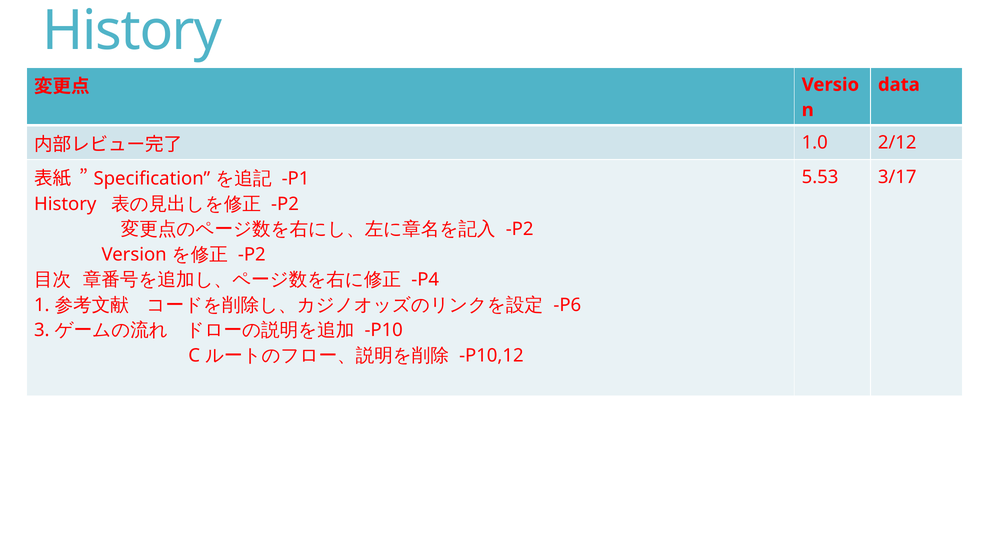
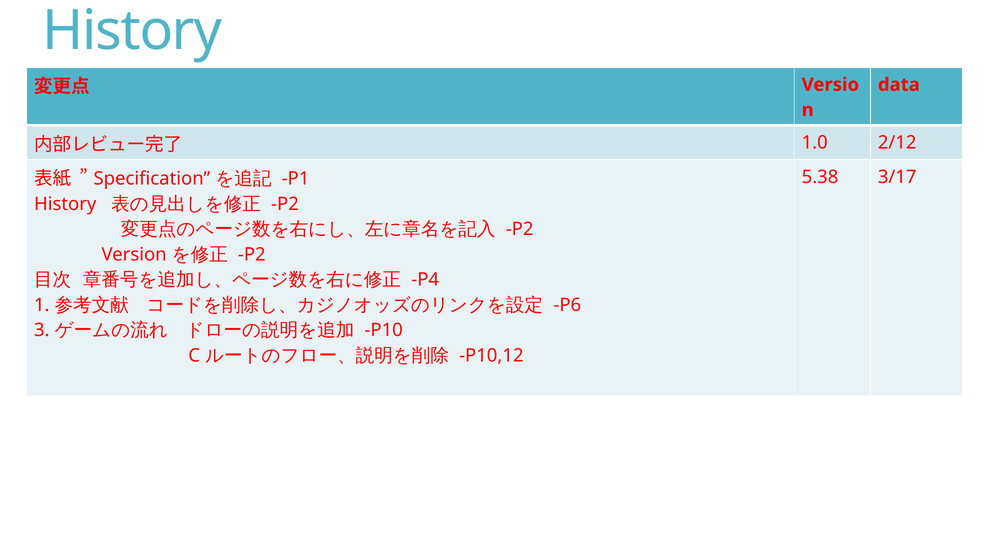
5.53: 5.53 -> 5.38 (820, 177)
